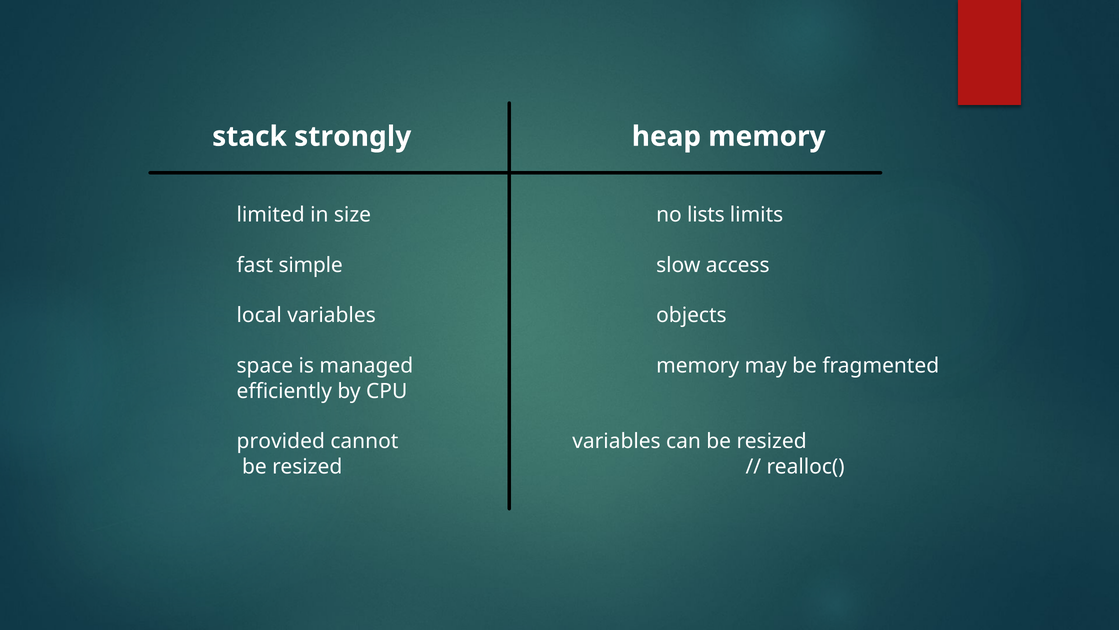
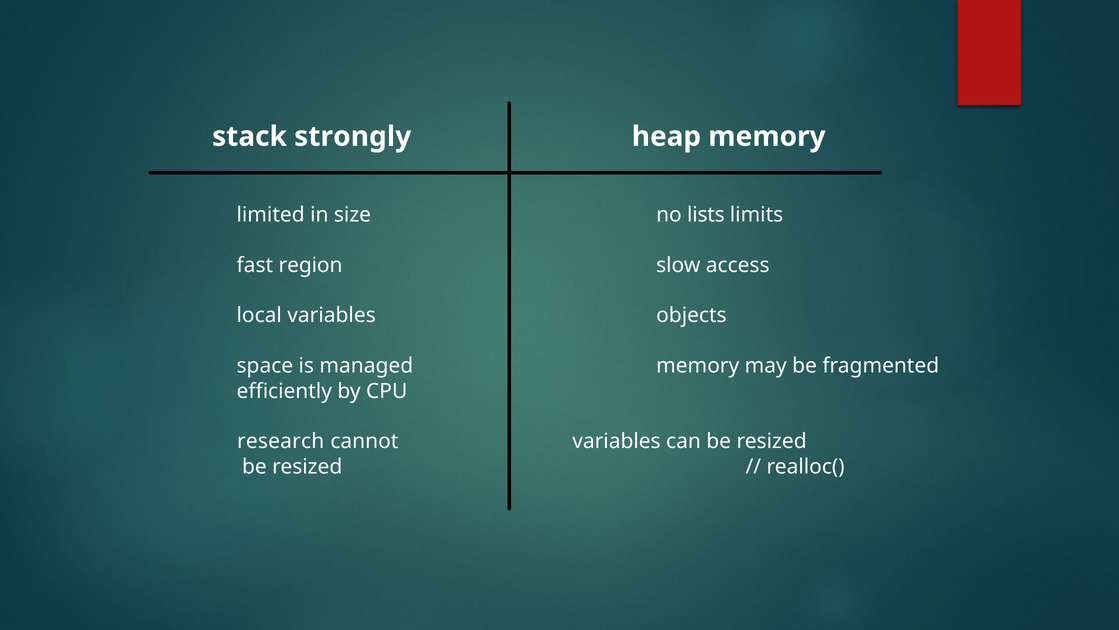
simple: simple -> region (311, 265)
provided: provided -> research (281, 441)
